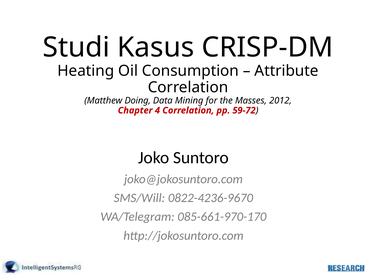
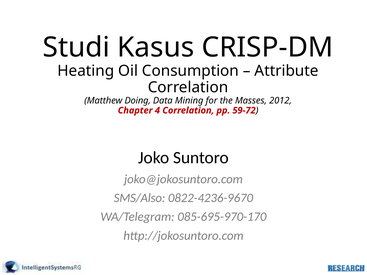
SMS/Will: SMS/Will -> SMS/Also (140, 198)
085-661-970-170: 085-661-970-170 -> 085-695-970-170 (222, 217)
